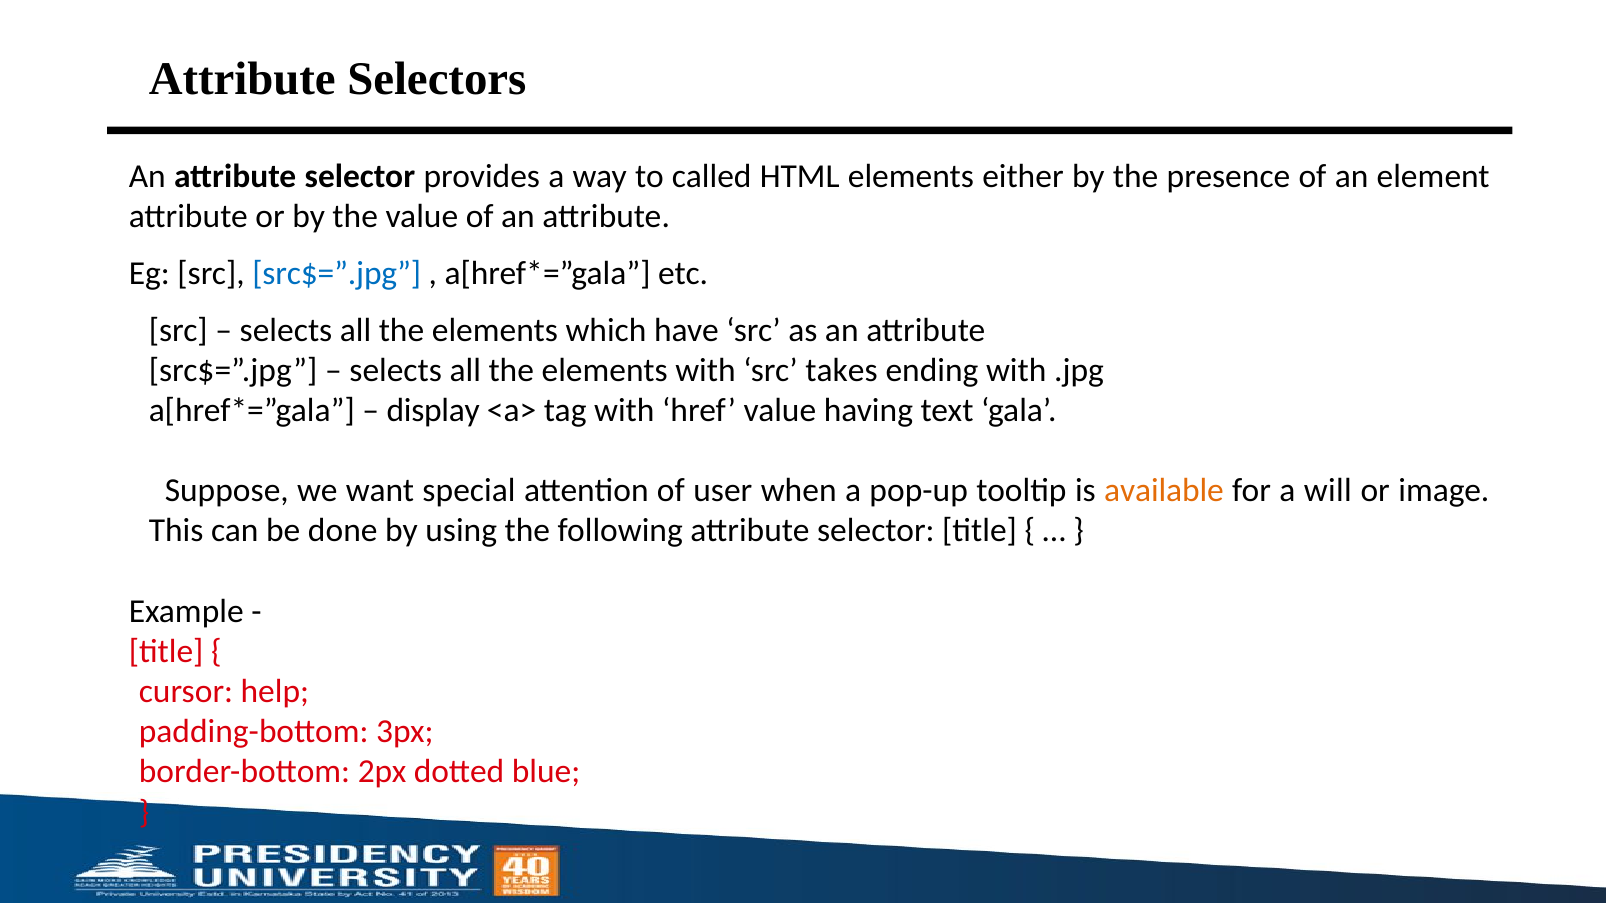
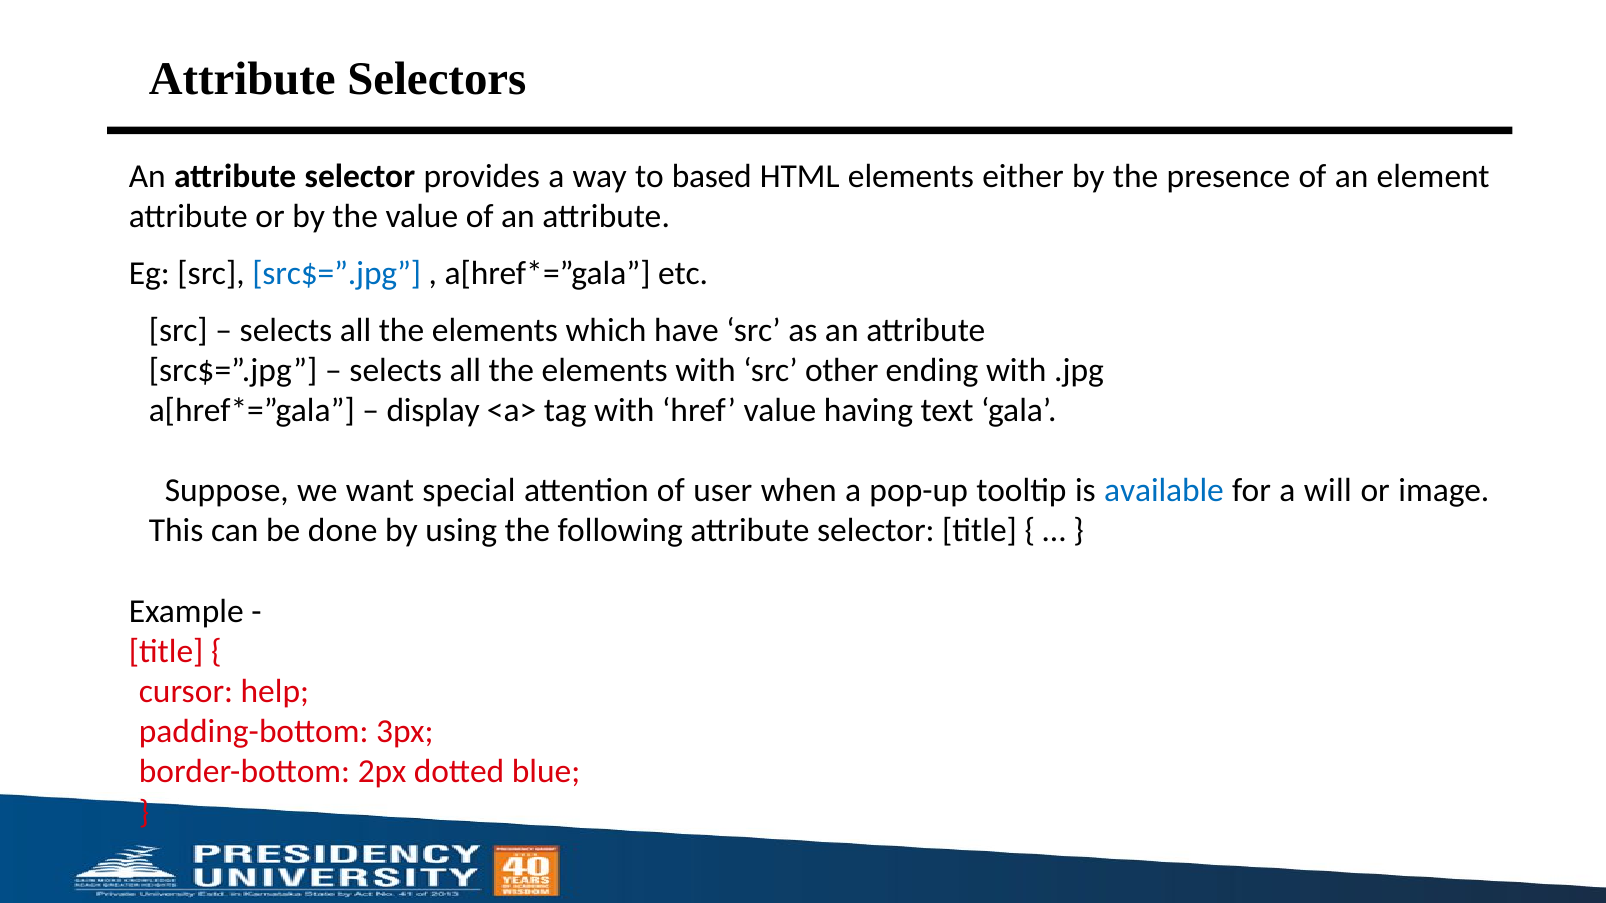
called: called -> based (712, 176)
takes: takes -> other (842, 371)
available colour: orange -> blue (1164, 491)
